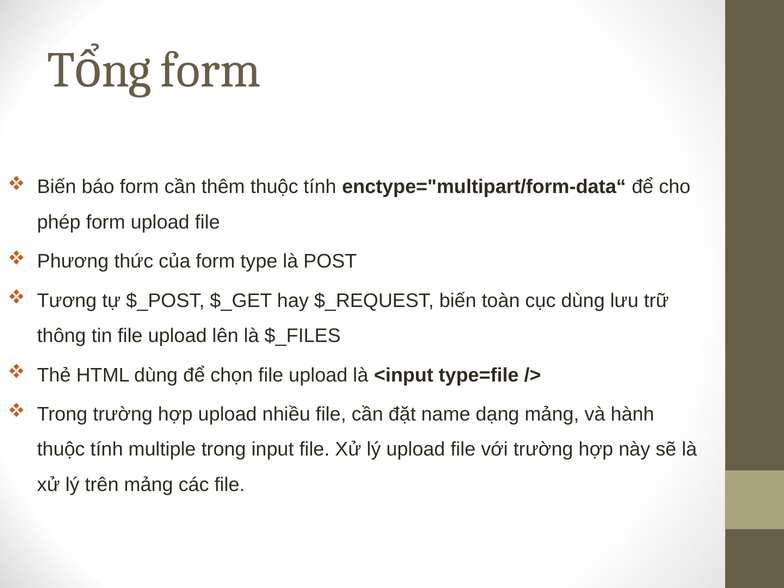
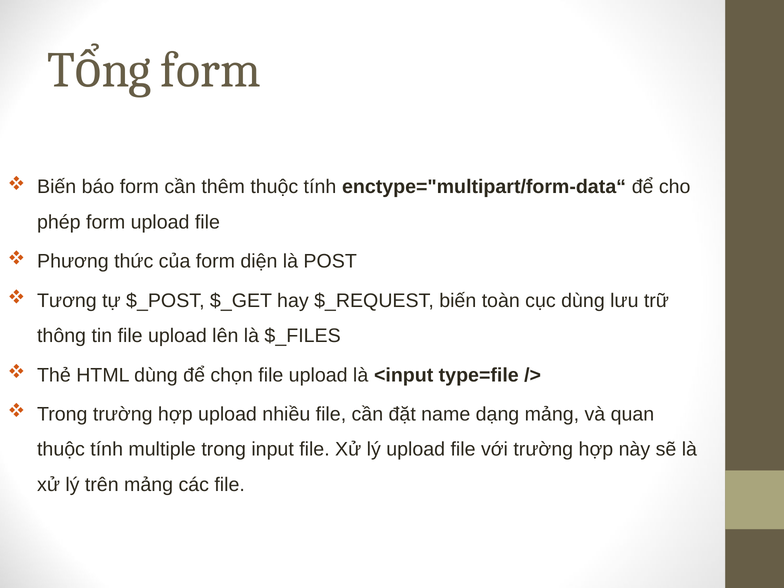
type: type -> diện (259, 261)
hành: hành -> quan (632, 414)
